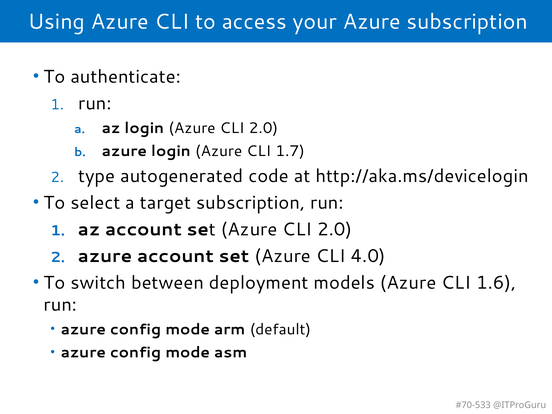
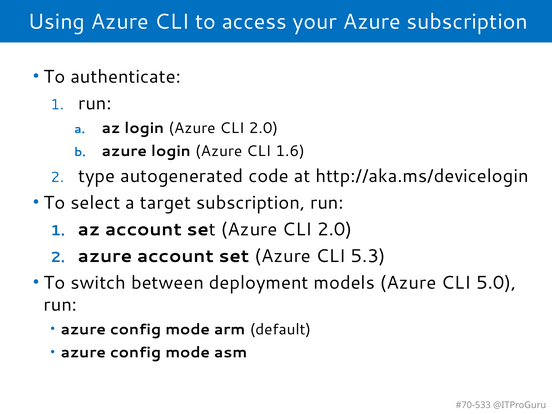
1.7: 1.7 -> 1.6 (290, 151)
4.0: 4.0 -> 5.3 (368, 256)
1.6: 1.6 -> 5.0 (496, 283)
